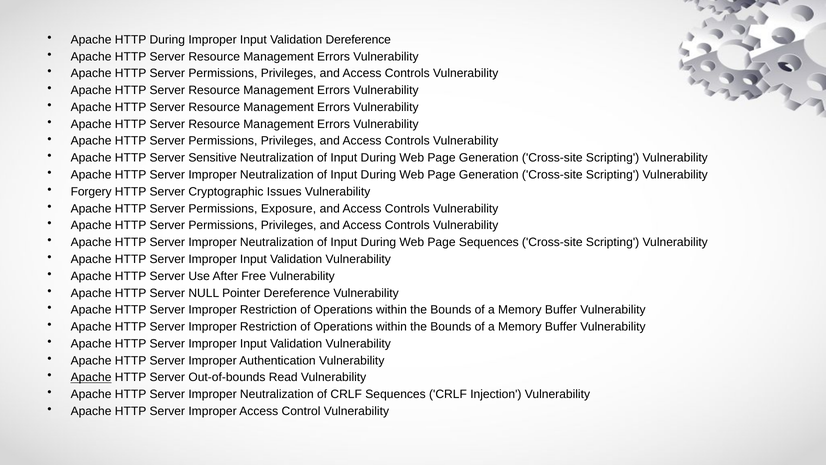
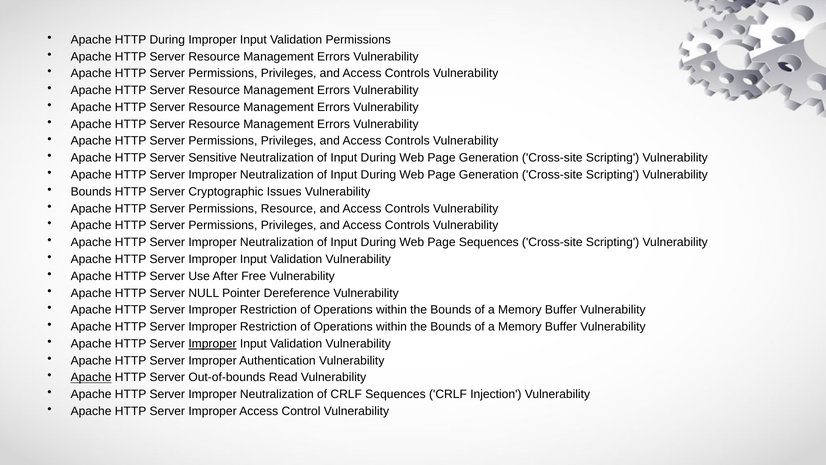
Validation Dereference: Dereference -> Permissions (358, 40)
Forgery: Forgery -> Bounds (91, 192)
Permissions Exposure: Exposure -> Resource (289, 208)
Improper underline: none -> present (213, 343)
